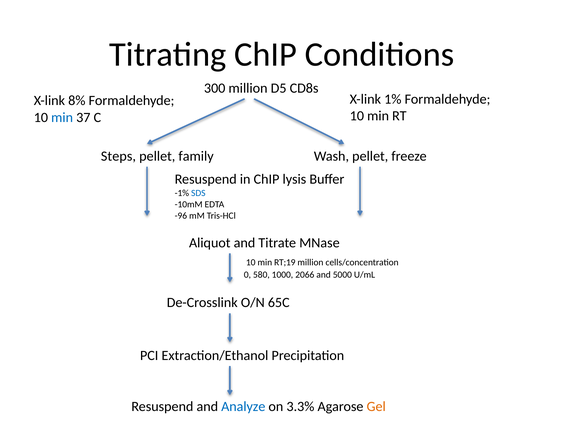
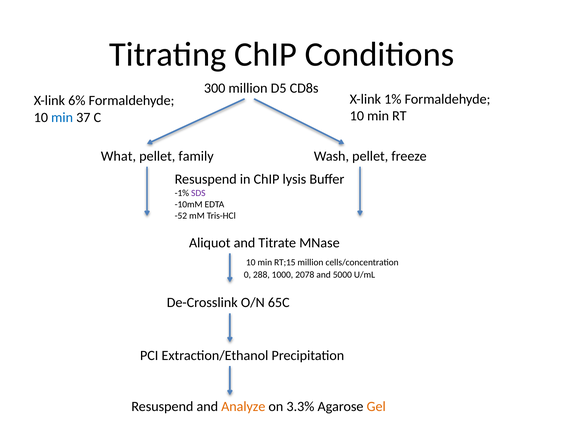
8%: 8% -> 6% (77, 101)
Steps: Steps -> What (118, 156)
SDS colour: blue -> purple (198, 193)
-96: -96 -> -52 (181, 216)
RT;19: RT;19 -> RT;15 (285, 262)
580: 580 -> 288 (261, 275)
2066: 2066 -> 2078 (305, 275)
Analyze colour: blue -> orange (243, 407)
